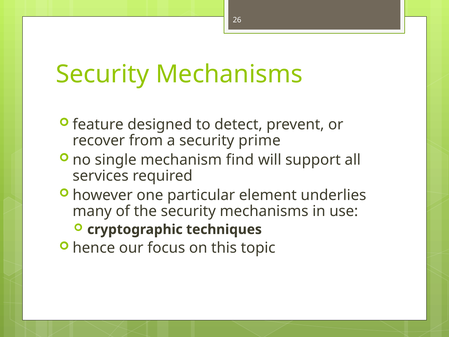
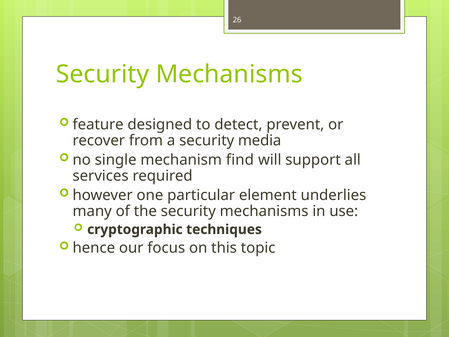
prime: prime -> media (260, 141)
